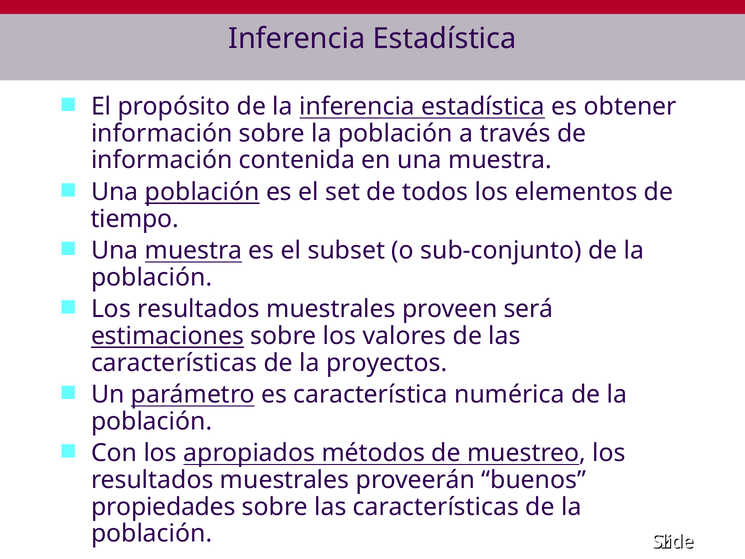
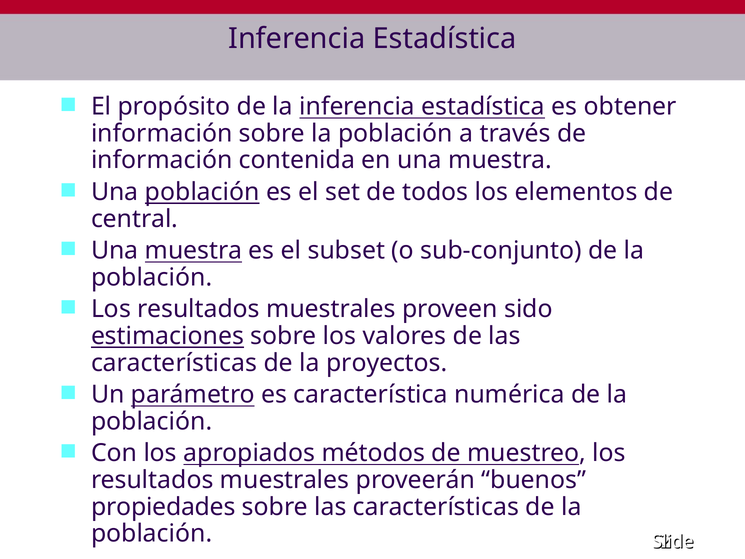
tiempo: tiempo -> central (135, 219)
será: será -> sido (528, 309)
